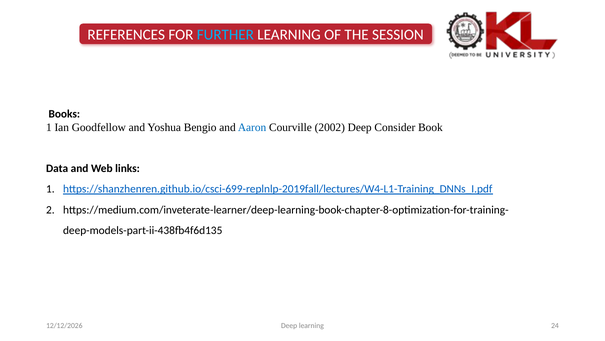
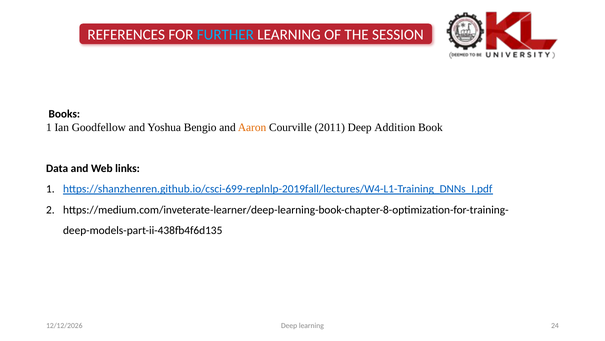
Aaron colour: blue -> orange (252, 127)
2002: 2002 -> 2011 (330, 127)
Consider: Consider -> Addition (395, 127)
